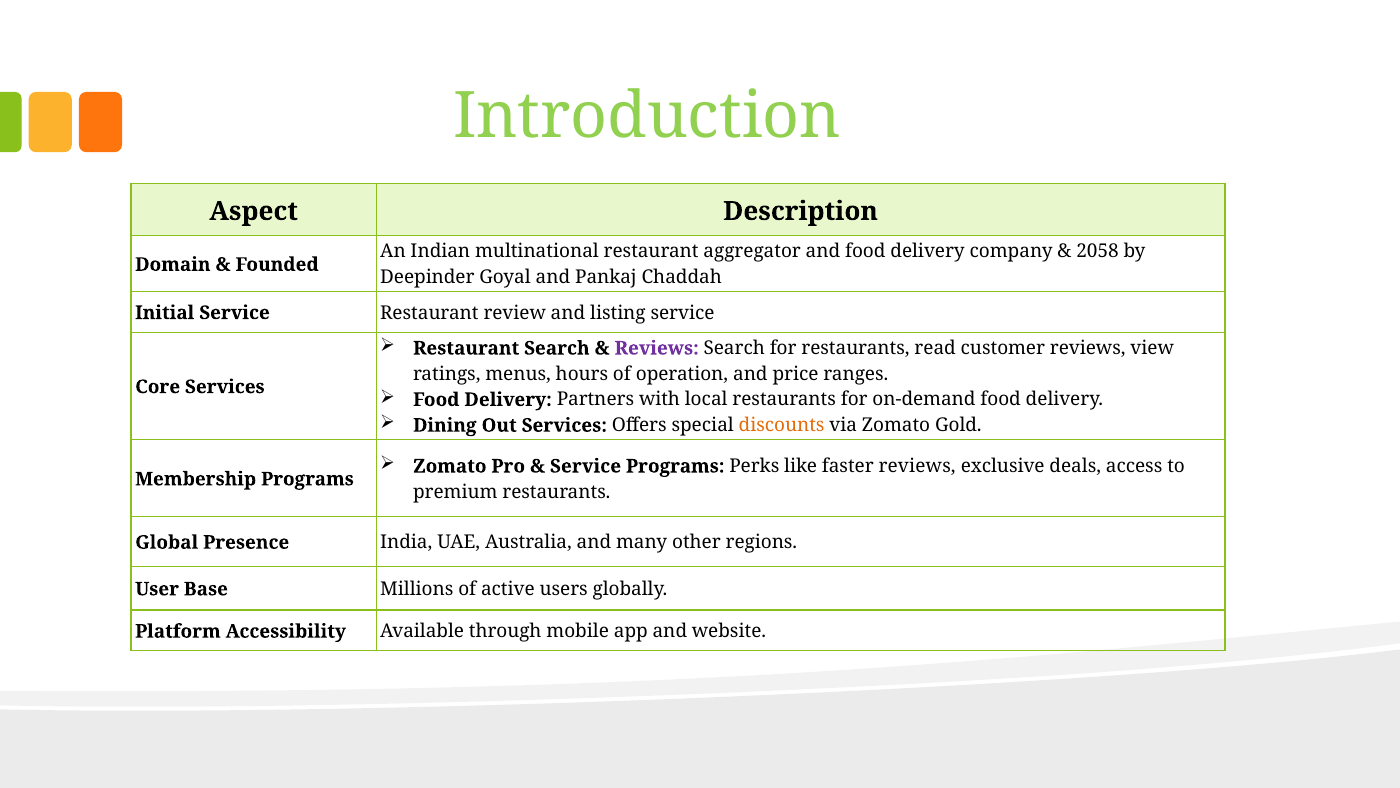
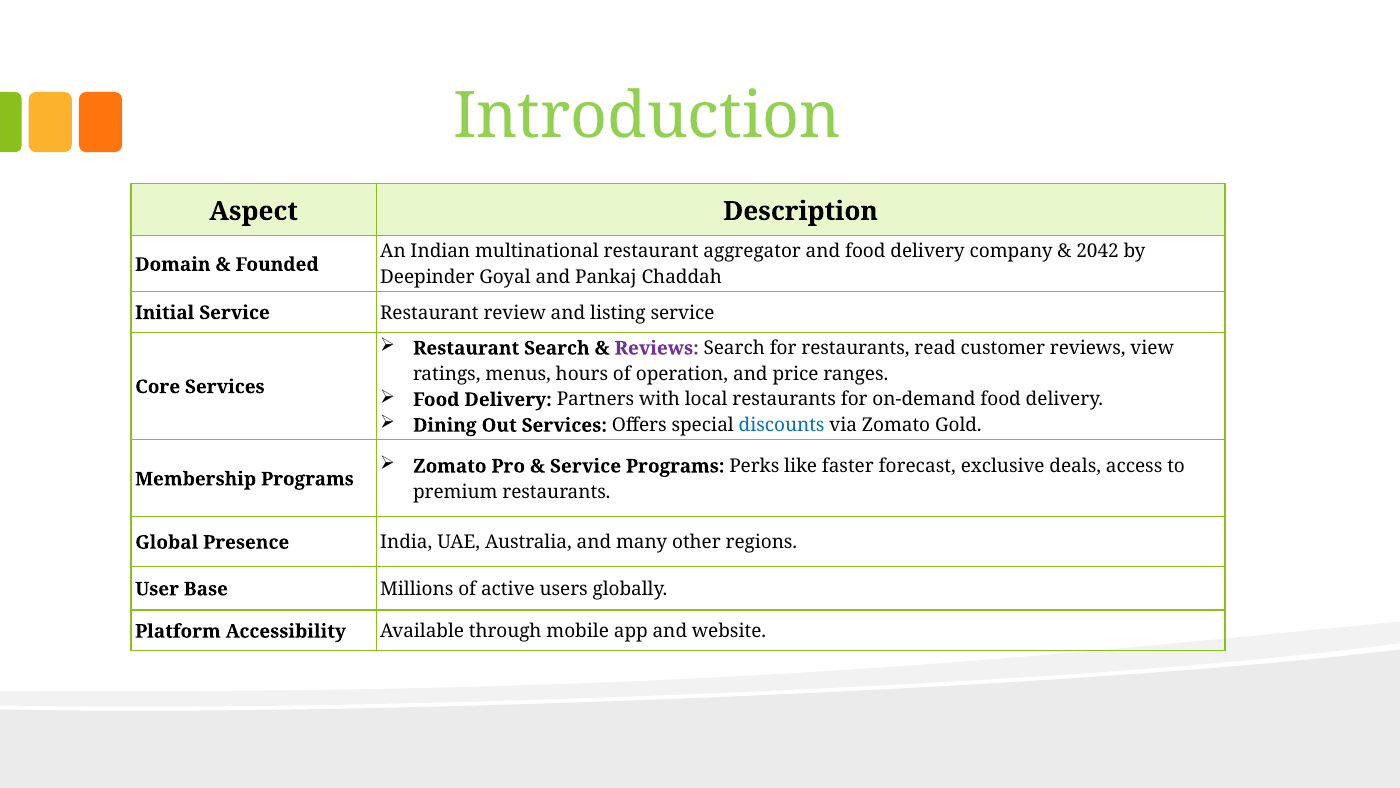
2058: 2058 -> 2042 (1098, 252)
discounts colour: orange -> blue (782, 425)
faster reviews: reviews -> forecast (917, 466)
